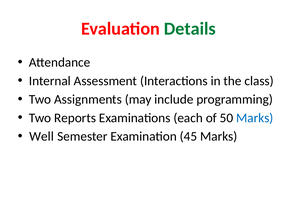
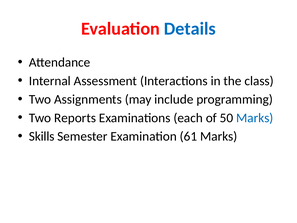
Details colour: green -> blue (190, 29)
Well: Well -> Skills (42, 136)
45: 45 -> 61 (188, 136)
